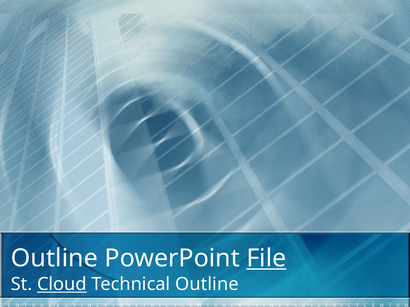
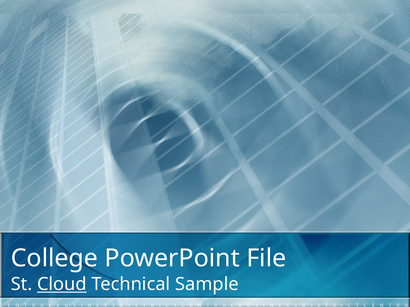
Outline: Outline -> College (54, 259)
File underline: present -> none (266, 259)
Technical Outline: Outline -> Sample (207, 285)
